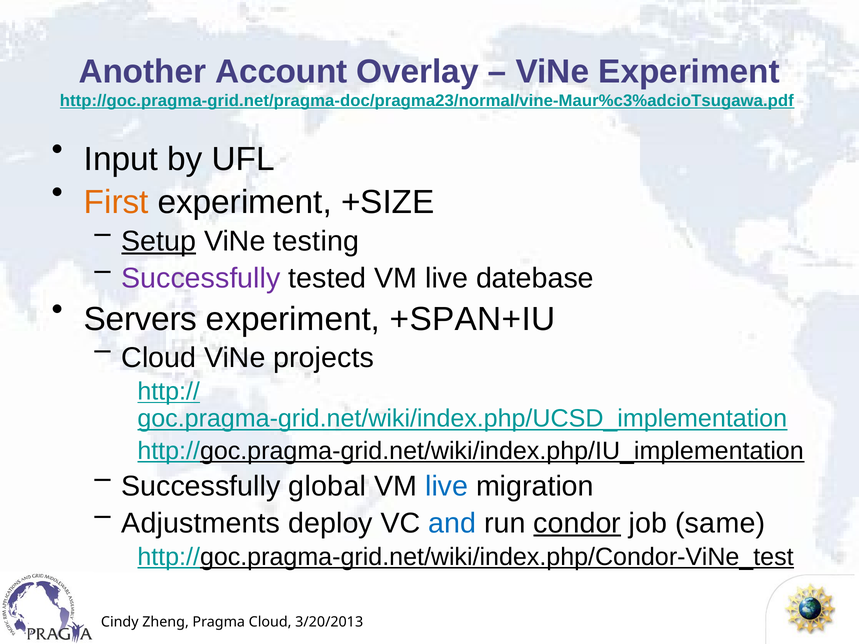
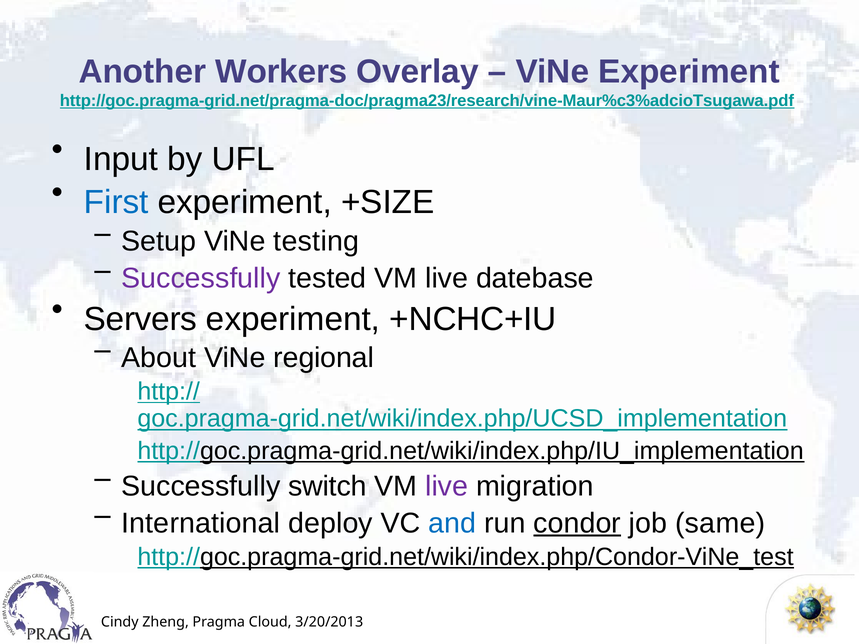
Account: Account -> Workers (281, 72)
http://goc.pragma-grid.net/pragma-doc/pragma23/normal/vine-Maur%c3%adcioTsugawa.pdf: http://goc.pragma-grid.net/pragma-doc/pragma23/normal/vine-Maur%c3%adcioTsugawa.pdf -> http://goc.pragma-grid.net/pragma-doc/pragma23/research/vine-Maur%c3%adcioTsugawa.pdf (427, 101)
First colour: orange -> blue (116, 202)
Setup underline: present -> none (159, 241)
+SPAN+IU: +SPAN+IU -> +NCHC+IU (473, 319)
Cloud: Cloud -> About (159, 358)
projects: projects -> regional (324, 358)
global: global -> switch (328, 486)
live colour: blue -> purple (447, 486)
Adjustments: Adjustments -> International (201, 523)
